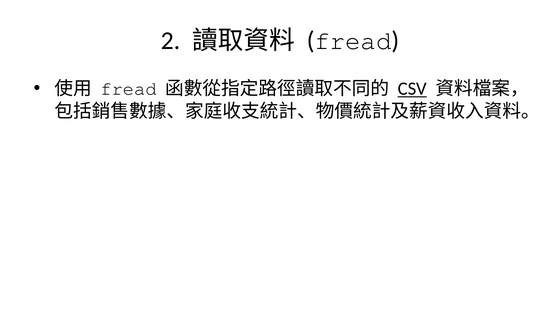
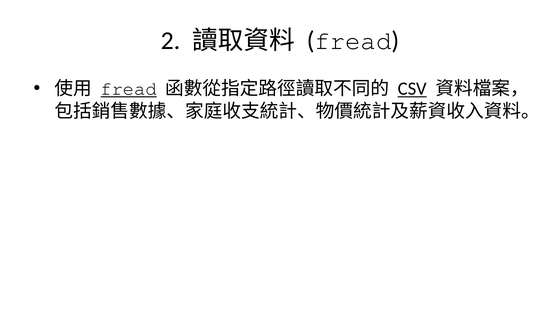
fread underline: none -> present (129, 89)
